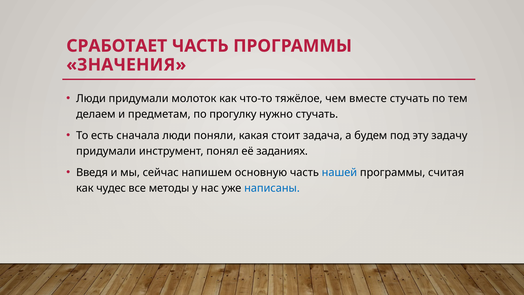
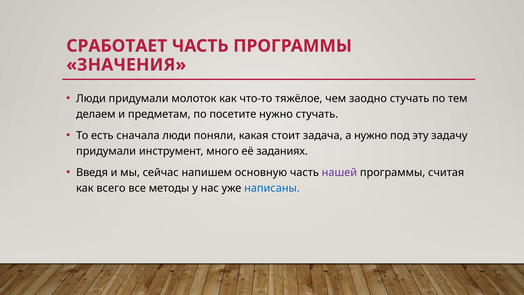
вместе: вместе -> заодно (368, 99)
прогулку: прогулку -> посетите (233, 114)
а будем: будем -> нужно (371, 135)
понял: понял -> много (223, 151)
нашей colour: blue -> purple (339, 172)
чудес: чудес -> всего (111, 188)
